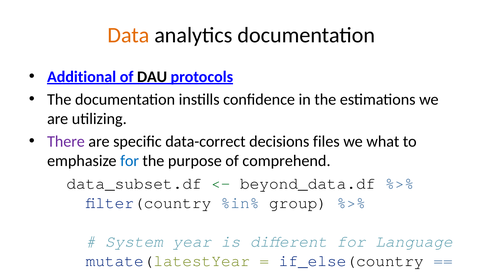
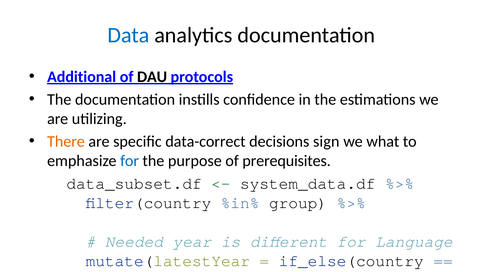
Data colour: orange -> blue (129, 35)
There colour: purple -> orange (66, 141)
files: files -> sign (326, 141)
of comprehend: comprehend -> prerequisites (287, 161)
beyond_data.df: beyond_data.df -> system_data.df (308, 183)
System: System -> Needed (134, 241)
